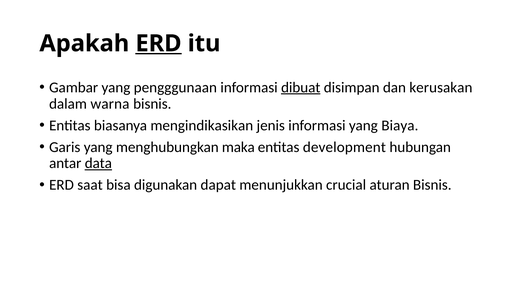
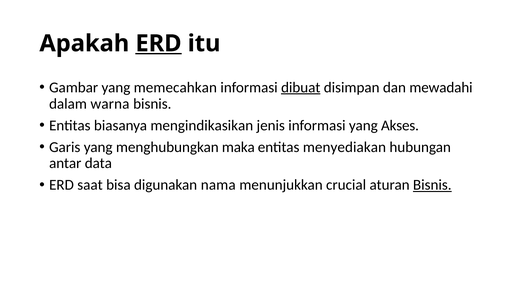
pengggunaan: pengggunaan -> memecahkan (175, 87)
kerusakan: kerusakan -> mewadahi (441, 87)
Biaya: Biaya -> Akses (400, 125)
development: development -> menyediakan (344, 147)
data underline: present -> none (98, 163)
dapat: dapat -> nama (218, 185)
Bisnis underline: none -> present (432, 185)
